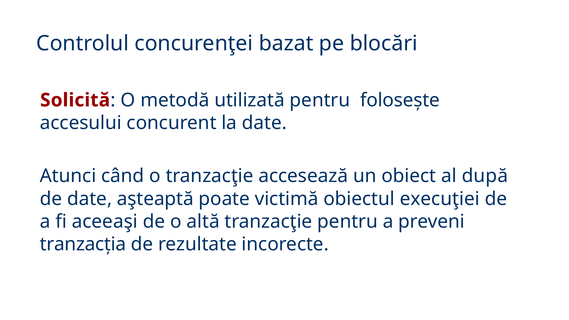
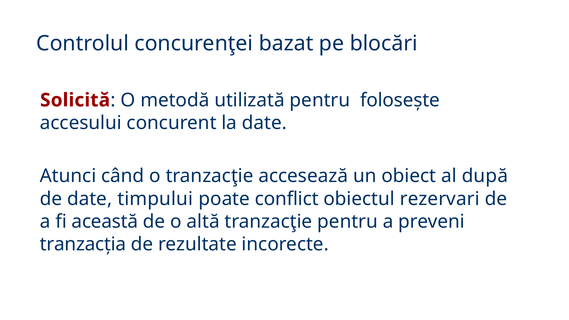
aşteaptă: aşteaptă -> timpului (155, 199)
victimă: victimă -> conflict (287, 199)
execuţiei: execuţiei -> rezervari (440, 199)
aceeaşi: aceeaşi -> această (105, 222)
